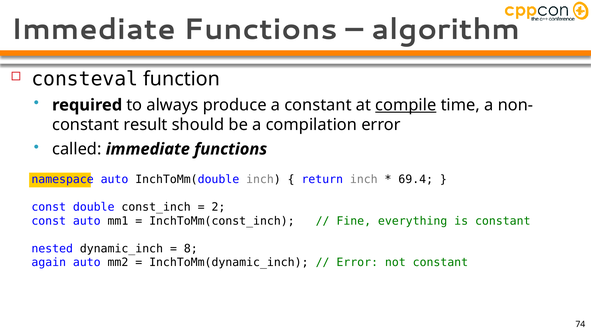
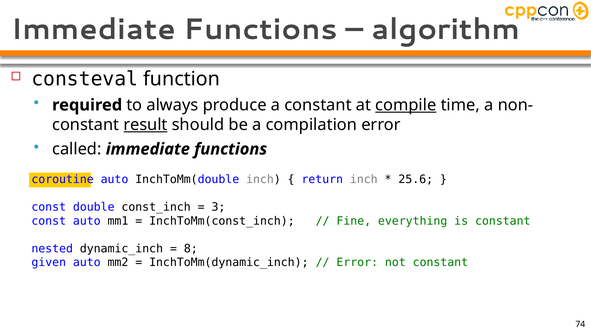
result underline: none -> present (146, 125)
namespace: namespace -> coroutine (63, 179)
69.4: 69.4 -> 25.6 (416, 179)
2: 2 -> 3 (218, 207)
again: again -> given (49, 262)
